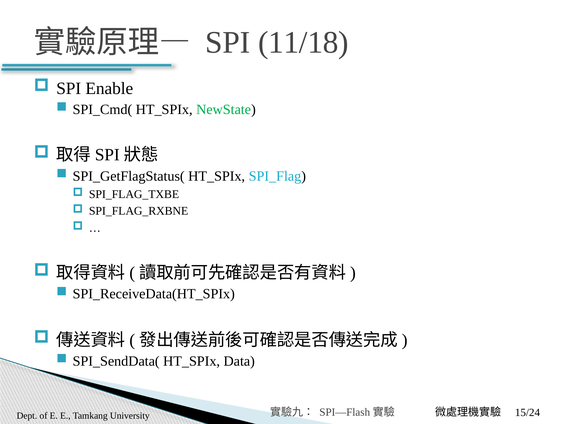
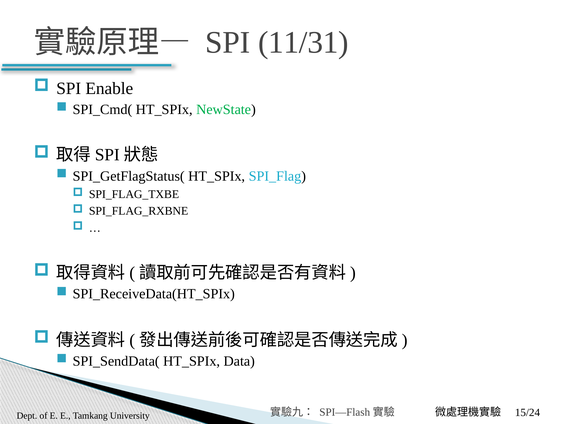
11/18: 11/18 -> 11/31 (303, 42)
